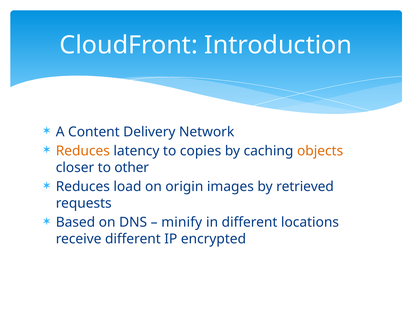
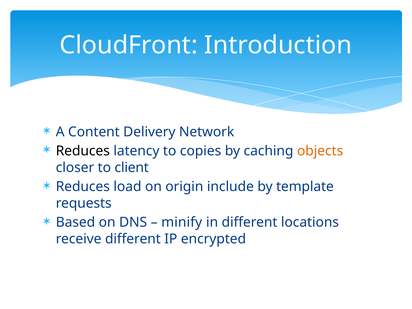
Reduces colour: orange -> black (83, 151)
other: other -> client (132, 168)
images: images -> include (230, 187)
retrieved: retrieved -> template (305, 187)
